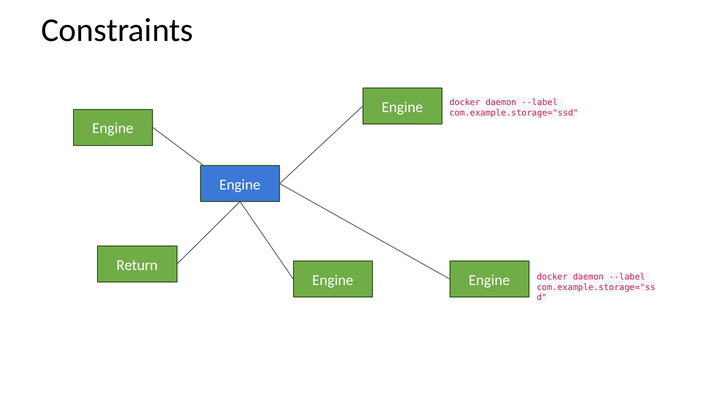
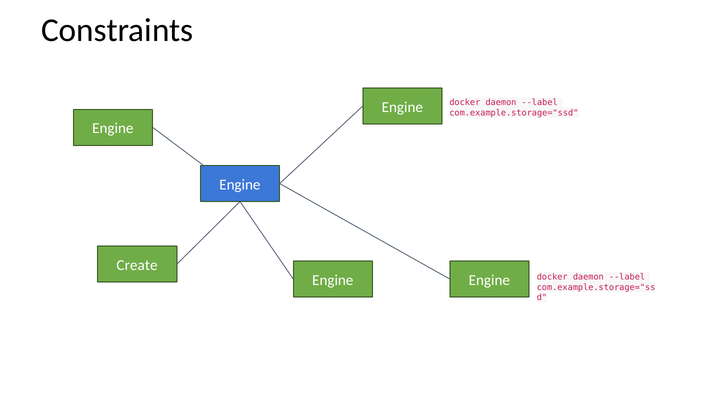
Return: Return -> Create (137, 265)
